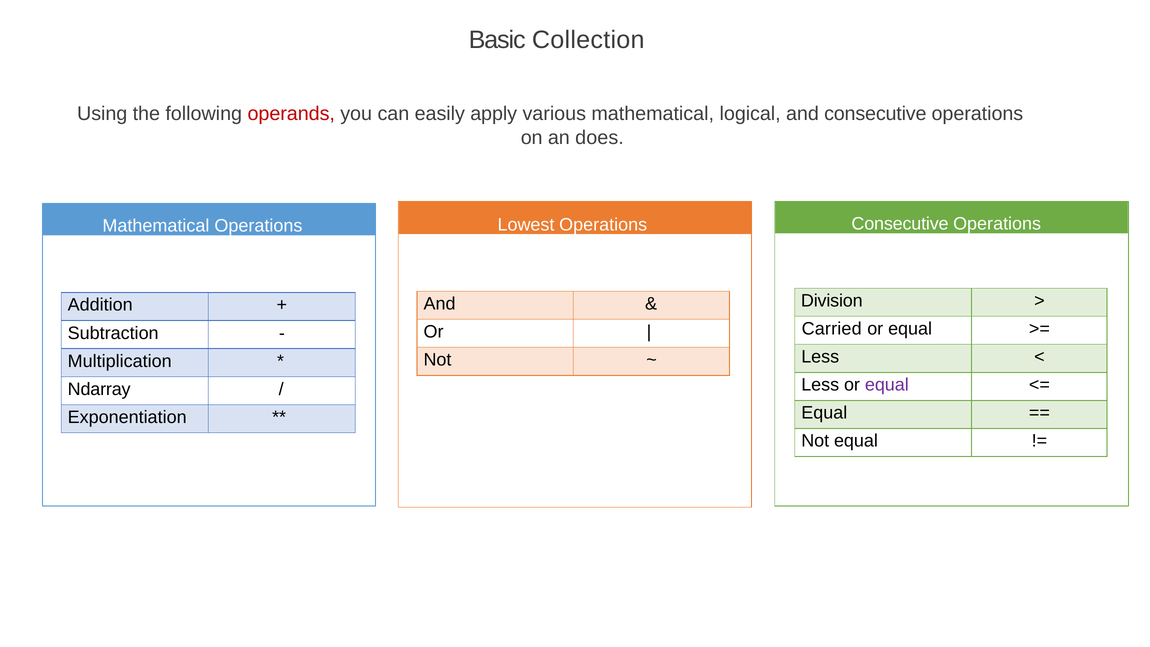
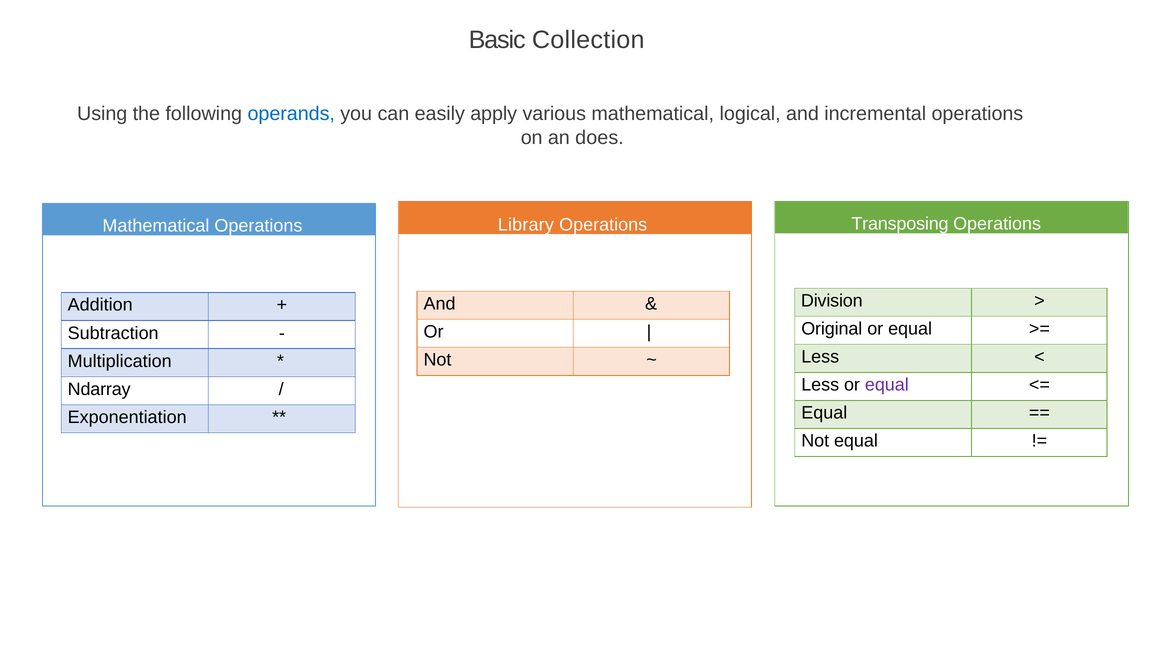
operands colour: red -> blue (291, 114)
and consecutive: consecutive -> incremental (875, 114)
Lowest: Lowest -> Library (526, 225)
Operations Consecutive: Consecutive -> Transposing (900, 224)
Carried: Carried -> Original (832, 329)
